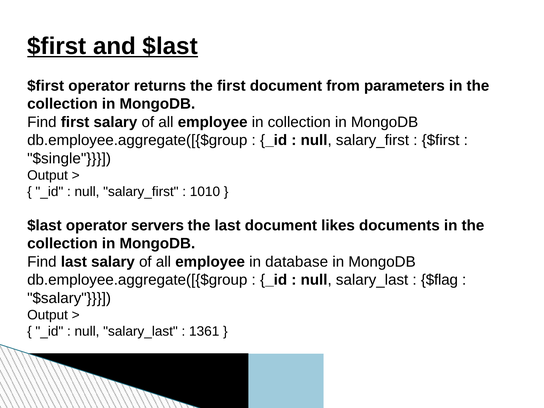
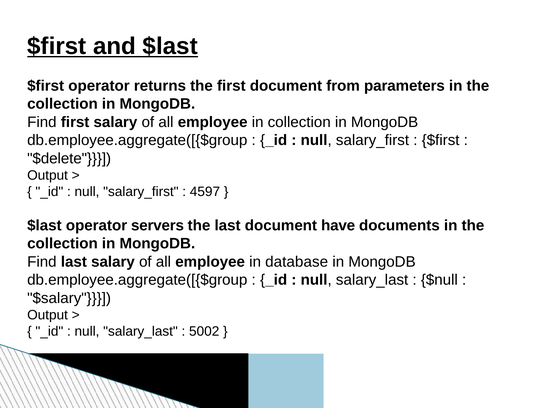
$single: $single -> $delete (69, 158)
1010: 1010 -> 4597 (205, 192)
likes: likes -> have (338, 225)
$flag: $flag -> $null (439, 280)
1361: 1361 -> 5002 (204, 331)
